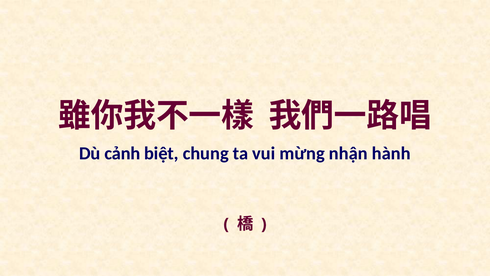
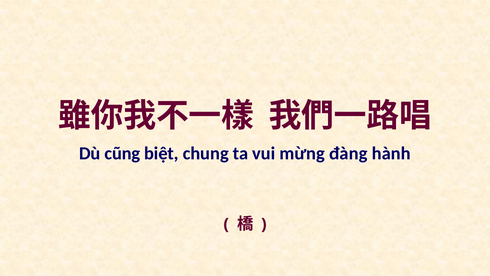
cảnh: cảnh -> cũng (122, 153)
nhận: nhận -> đàng (348, 153)
